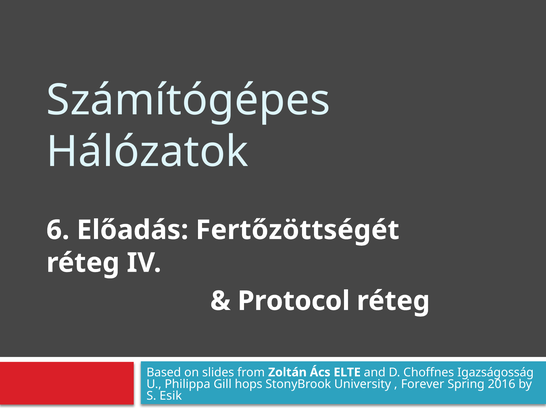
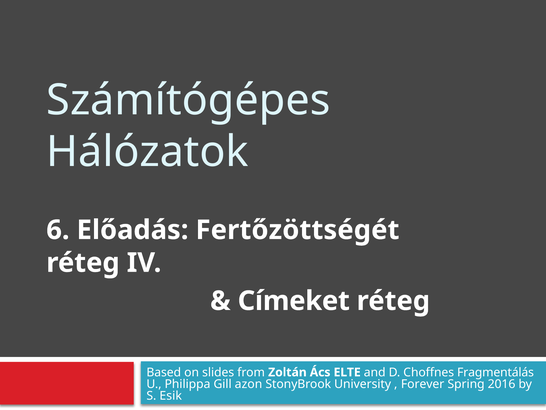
Protocol: Protocol -> Címeket (294, 301)
Igazságosság: Igazságosság -> Fragmentálás (496, 372)
hops: hops -> azon (249, 384)
